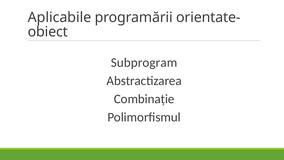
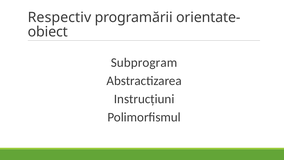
Aplicabile: Aplicabile -> Respectiv (59, 17)
Combinație: Combinație -> Instrucțiuni (144, 99)
